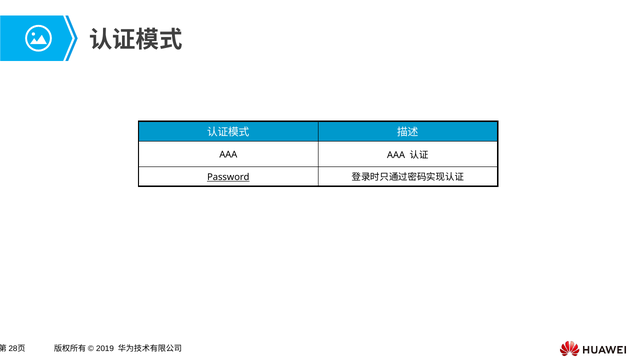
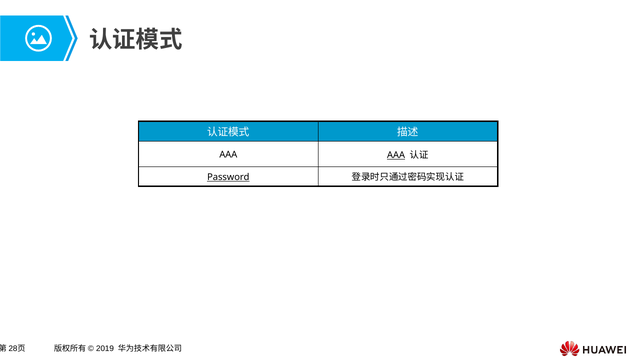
AAA underline: none -> present (396, 155)
